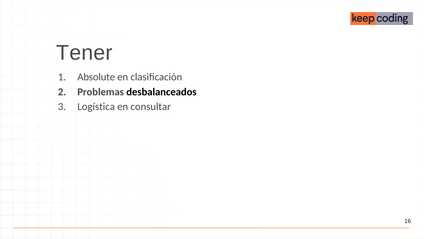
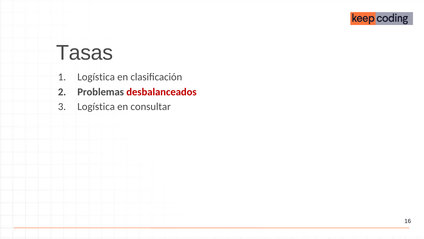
Tener: Tener -> Tasas (85, 53)
Absolute: Absolute -> Logística (96, 77)
desbalanceados colour: black -> red (161, 92)
